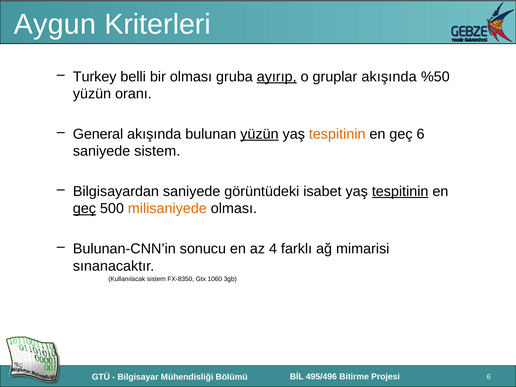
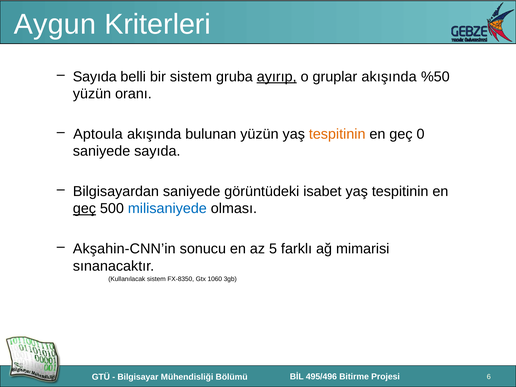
Turkey: Turkey -> Sayıda (95, 77)
bir olması: olması -> sistem (191, 77)
General: General -> Aptoula (98, 134)
yüzün underline: present -> none (259, 134)
geç 6: 6 -> 0 (421, 134)
saniyede sistem: sistem -> sayıda (157, 151)
tespitinin underline: present -> none (400, 191)
milisaniyede colour: orange -> blue (167, 209)
Bulunan-CNN’in: Bulunan-CNN’in -> Akşahin-CNN’in (124, 249)
4: 4 -> 5 (273, 249)
